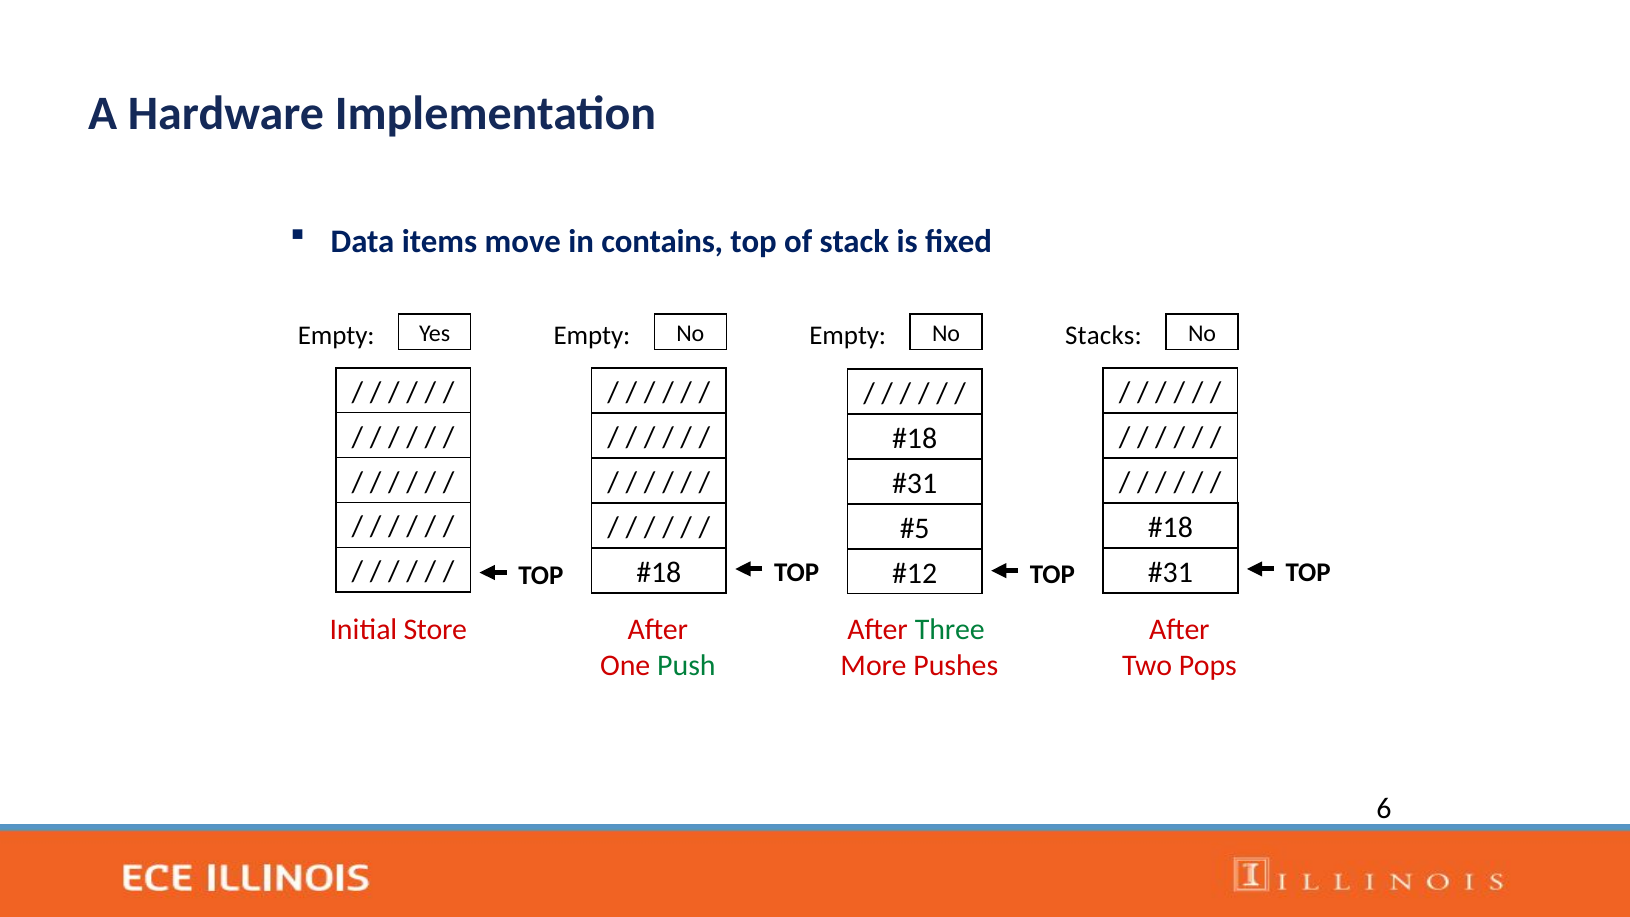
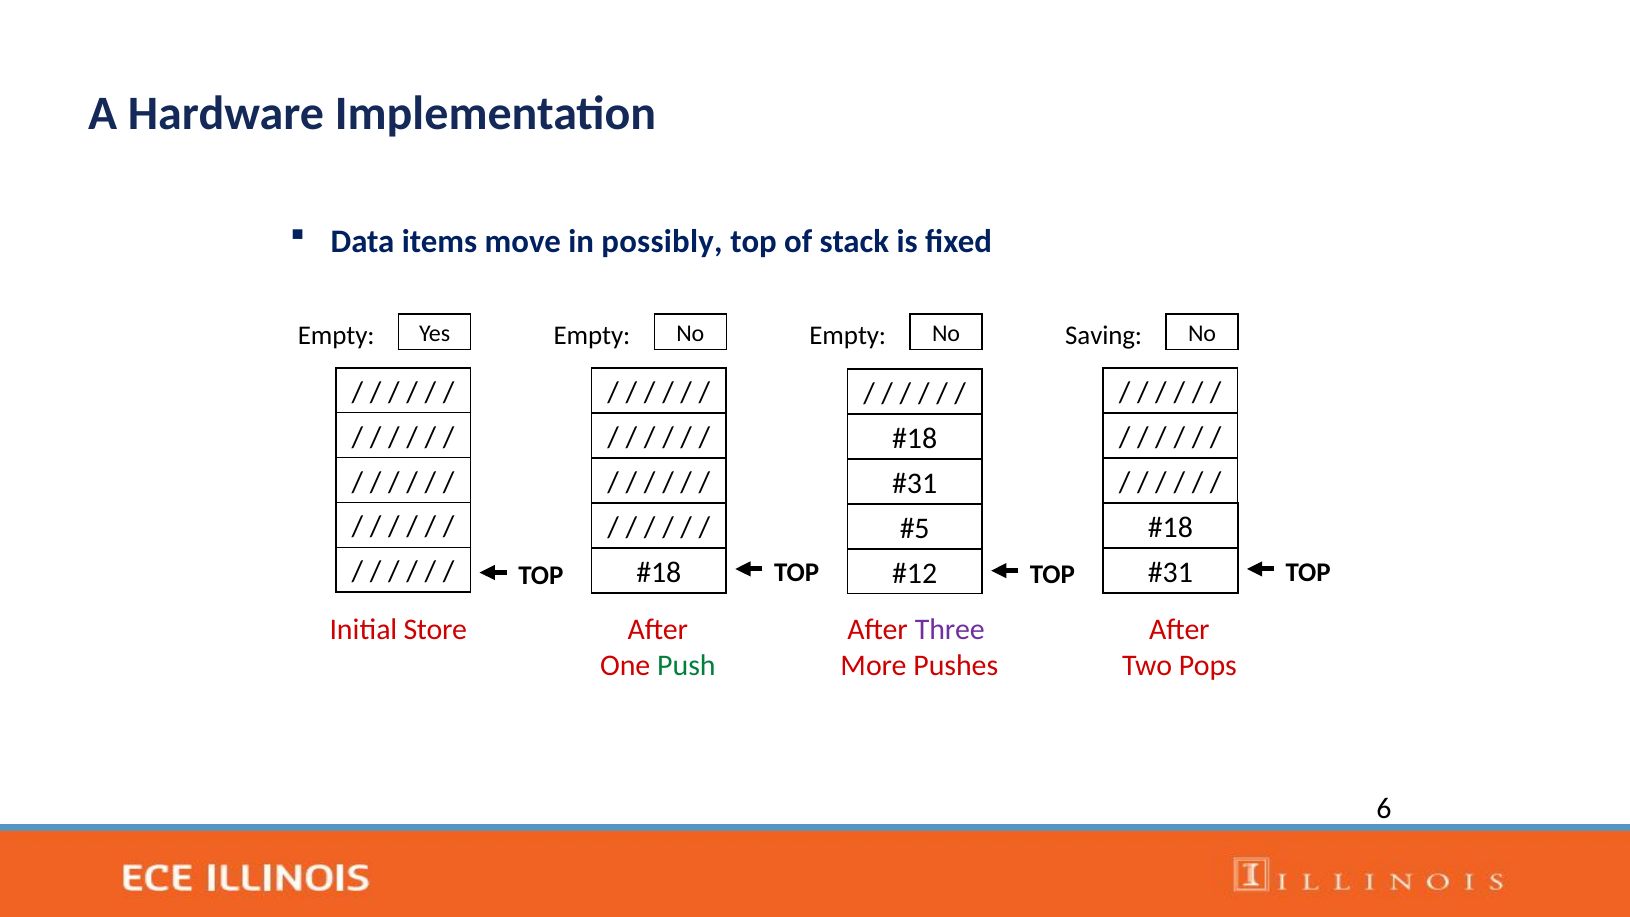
contains: contains -> possibly (662, 241)
Stacks: Stacks -> Saving (1104, 335)
Three colour: green -> purple (950, 629)
